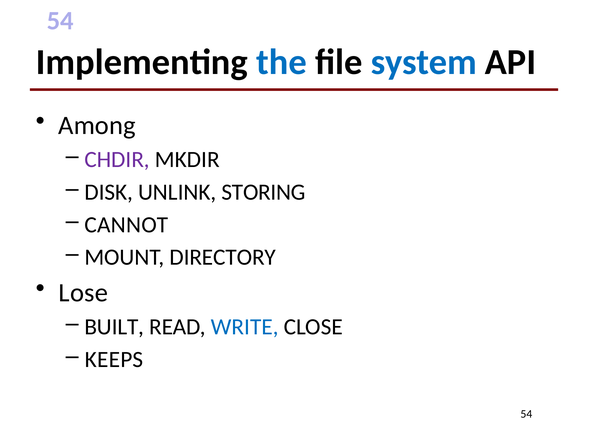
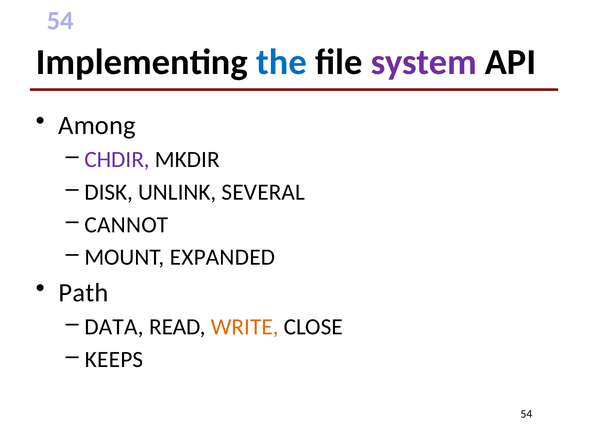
system colour: blue -> purple (424, 62)
STORING: STORING -> SEVERAL (263, 192)
DIRECTORY: DIRECTORY -> EXPANDED (223, 258)
Lose: Lose -> Path (83, 293)
BUILT: BUILT -> DATA (114, 327)
WRITE colour: blue -> orange (245, 327)
